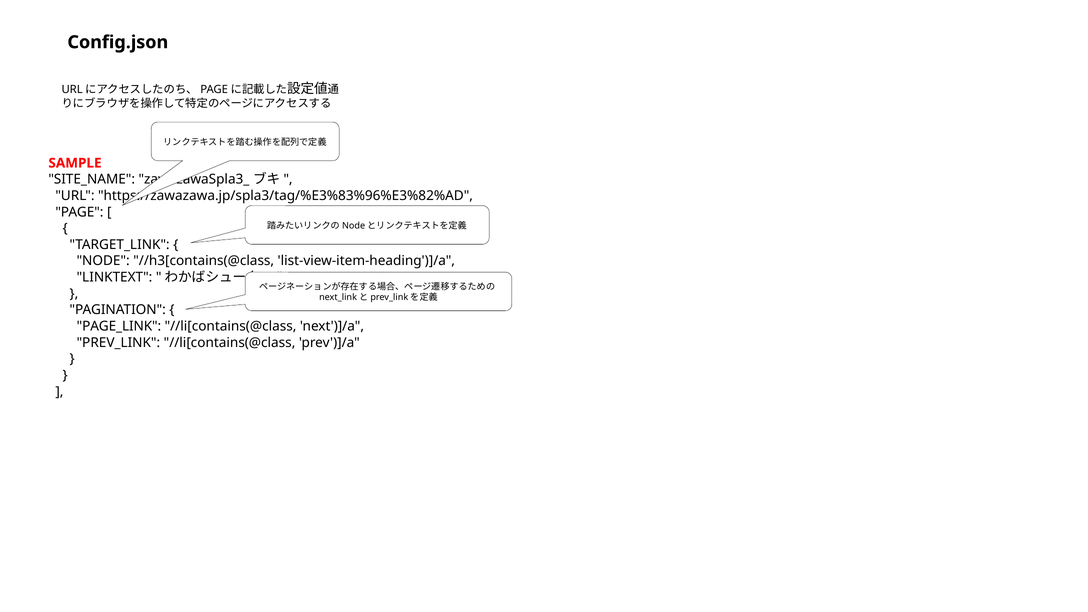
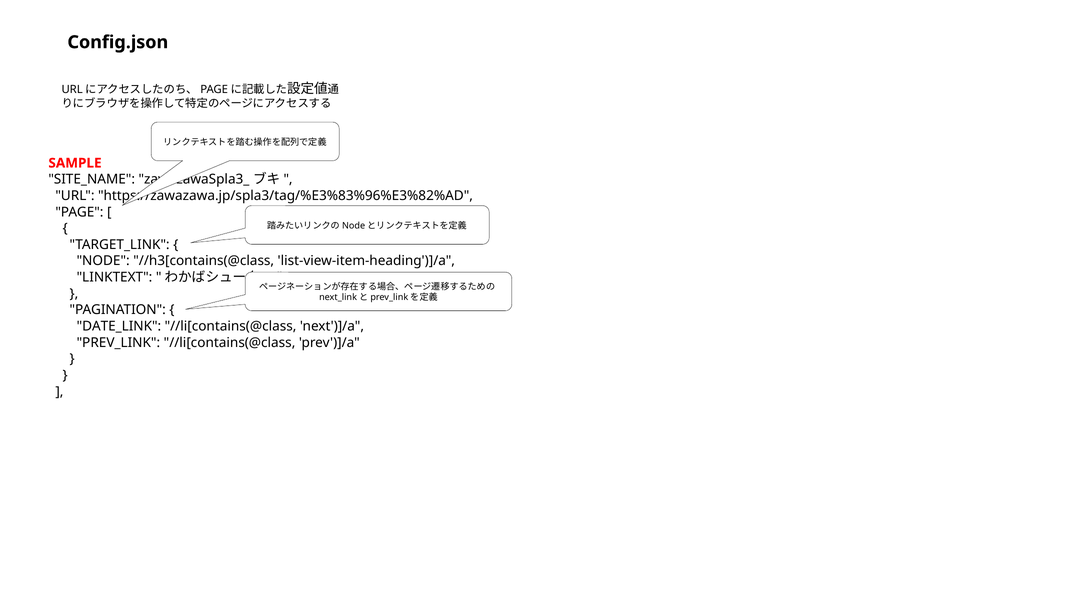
PAGE_LINK: PAGE_LINK -> DATE_LINK (119, 326)
